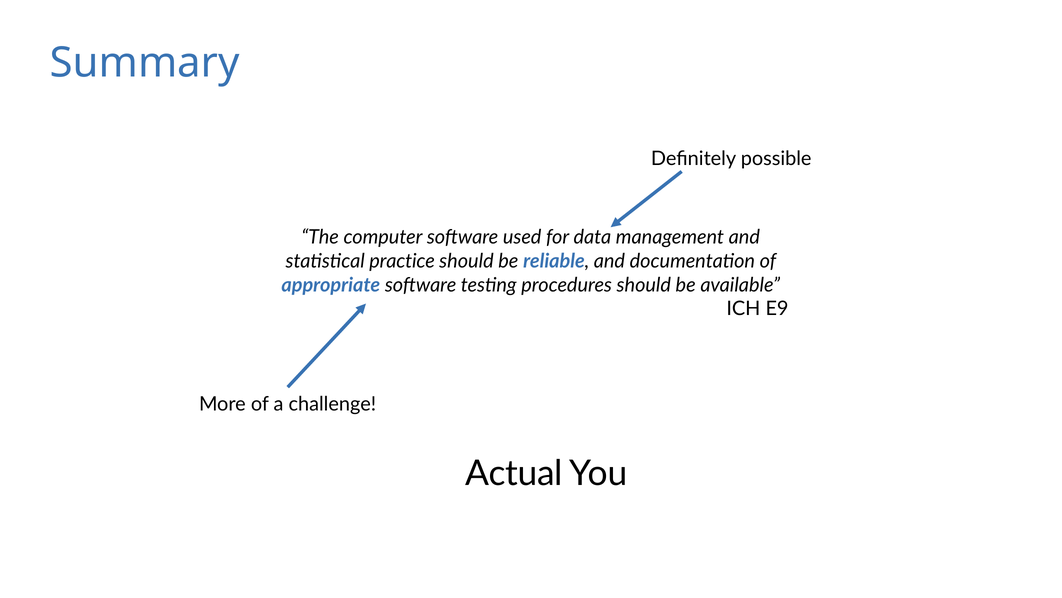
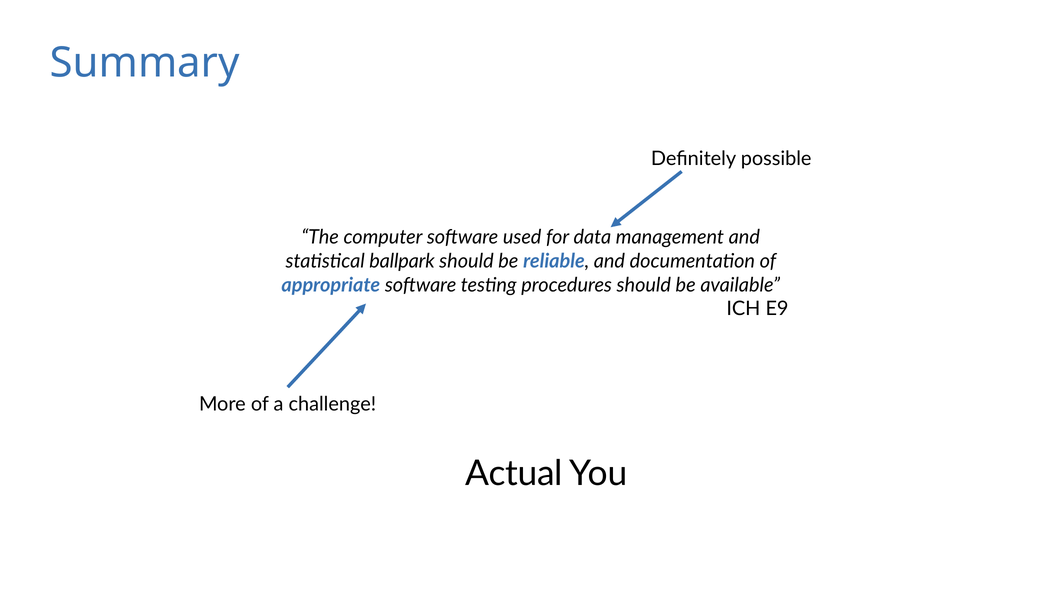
practice: practice -> ballpark (402, 261)
